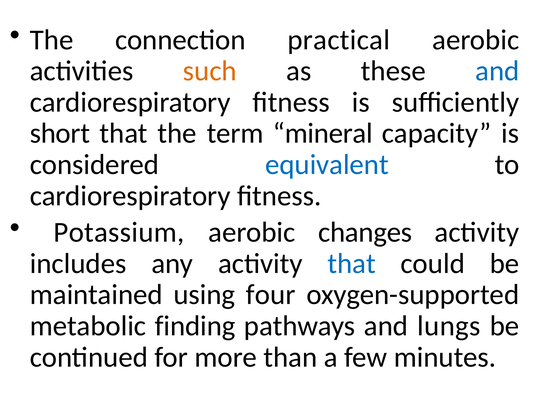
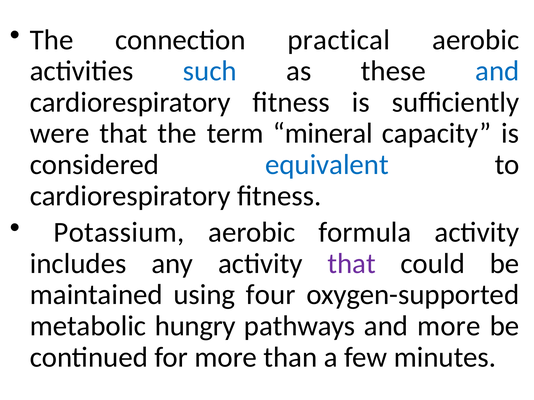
such colour: orange -> blue (210, 71)
short: short -> were (60, 134)
changes: changes -> formula (365, 233)
that colour: blue -> purple (352, 264)
finding: finding -> hungry (195, 326)
and lungs: lungs -> more (449, 326)
